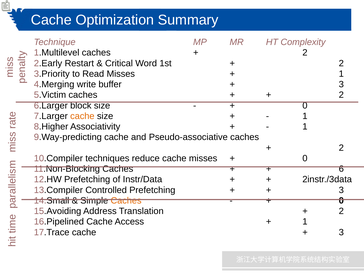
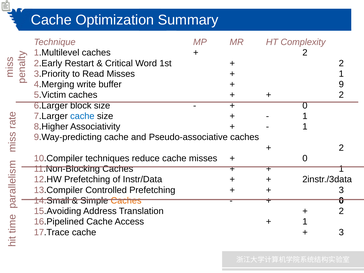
3: 3 -> 9 (341, 84)
cache colour: orange -> blue (82, 116)
6: 6 -> 1 (341, 169)
